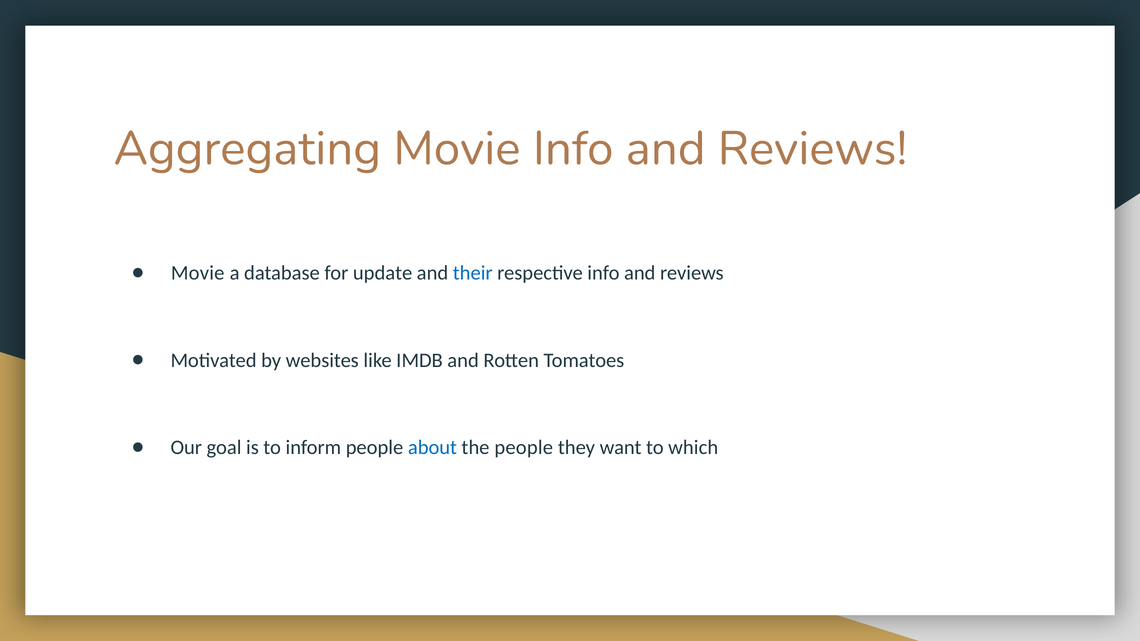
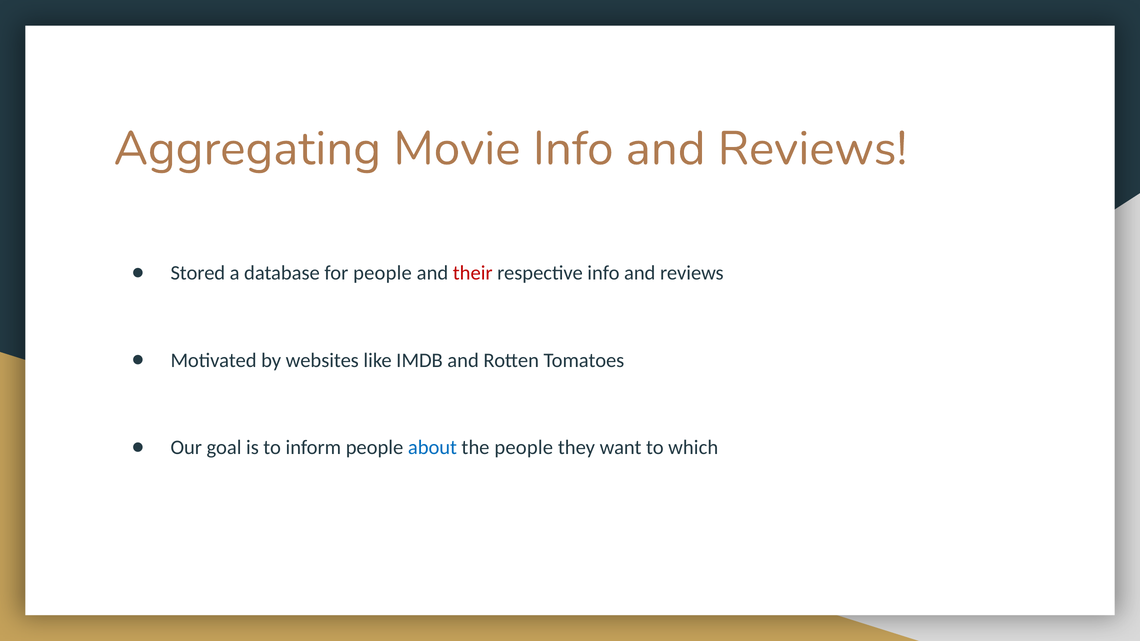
Movie: Movie -> Stored (198, 273)
for update: update -> people (382, 273)
their colour: blue -> red (473, 273)
